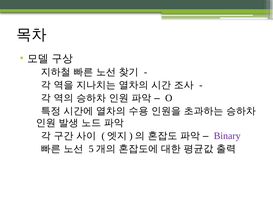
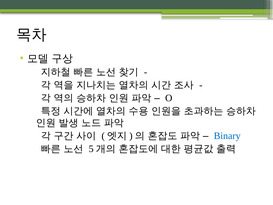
Binary colour: purple -> blue (227, 136)
